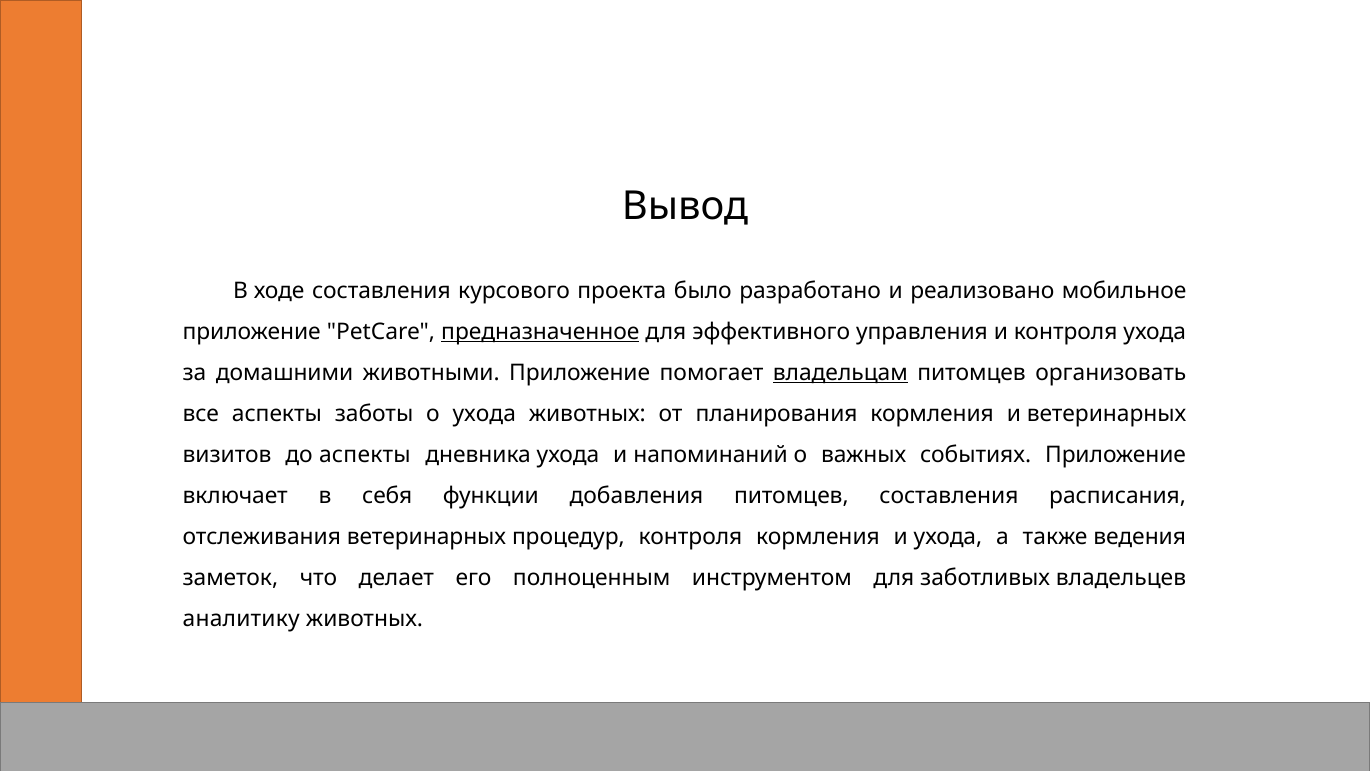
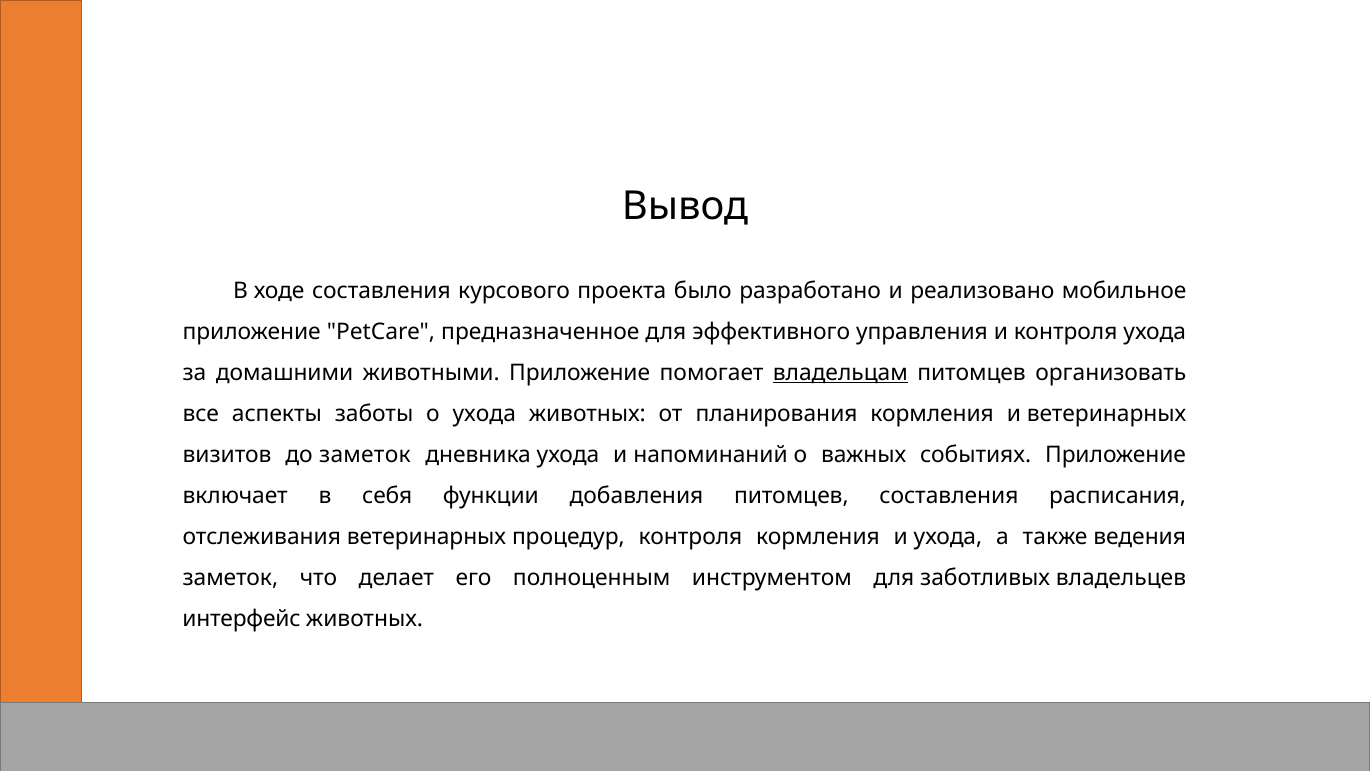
предназначенное underline: present -> none (540, 331)
до аспекты: аспекты -> заметок (365, 455)
аналитику: аналитику -> интерфейс (241, 619)
